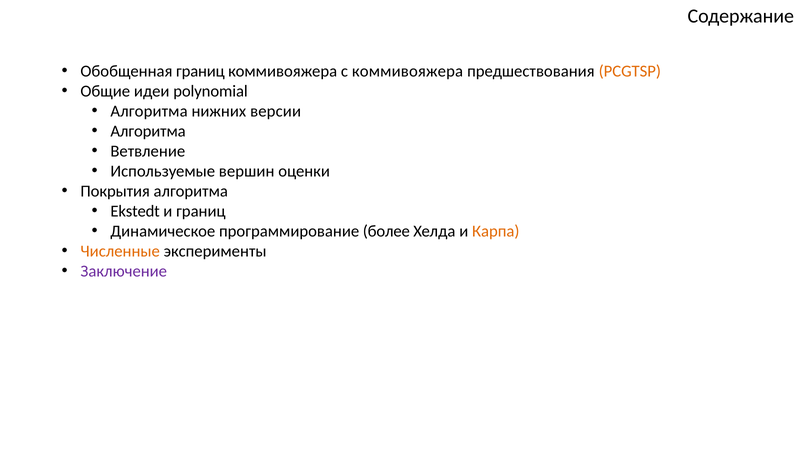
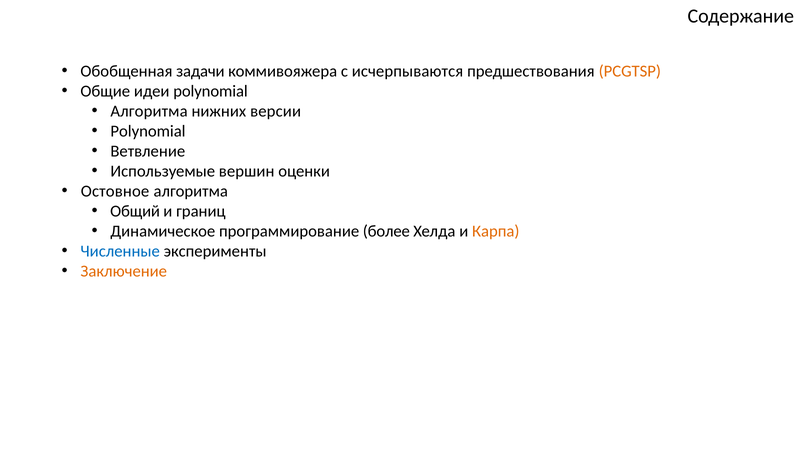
Обобщенная границ: границ -> задачи (200, 71)
с коммивояжера: коммивояжера -> исчерпываются (408, 71)
Алгоритма: Алгоритма -> Polynomial (148, 131)
Покрытия: Покрытия -> Остовное (115, 191)
Ekstedt: Ekstedt -> Общий (135, 211)
Численные colour: orange -> blue (120, 251)
Заключение colour: purple -> orange (124, 271)
